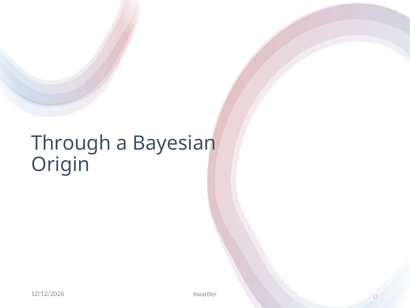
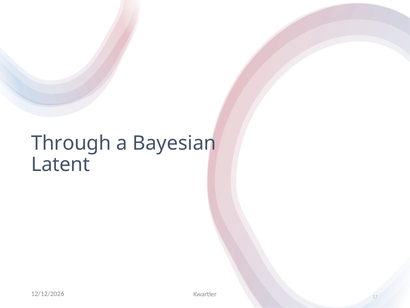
Origin: Origin -> Latent (61, 164)
